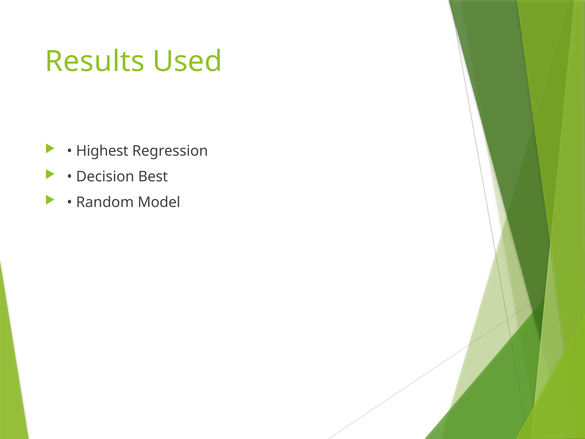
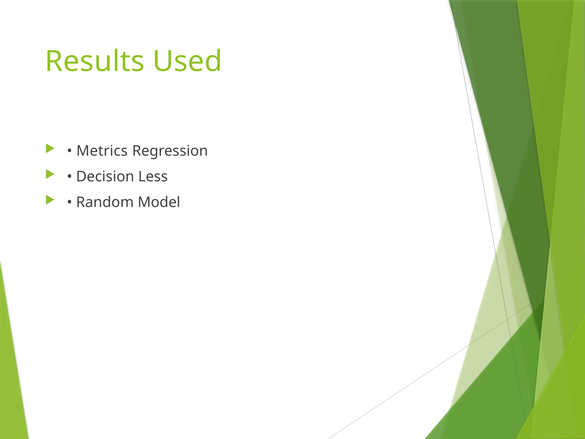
Highest: Highest -> Metrics (102, 151)
Best: Best -> Less (153, 177)
